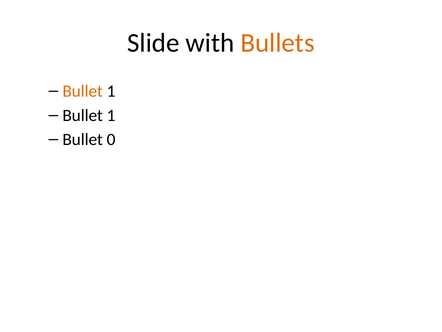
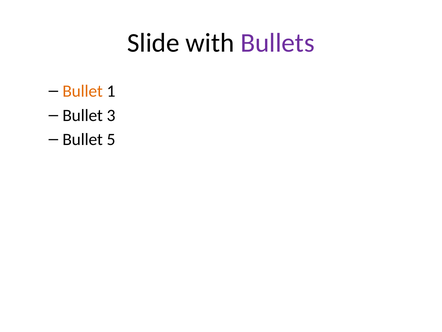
Bullets colour: orange -> purple (277, 43)
1: 1 -> 3 (111, 115)
0: 0 -> 5 (111, 139)
